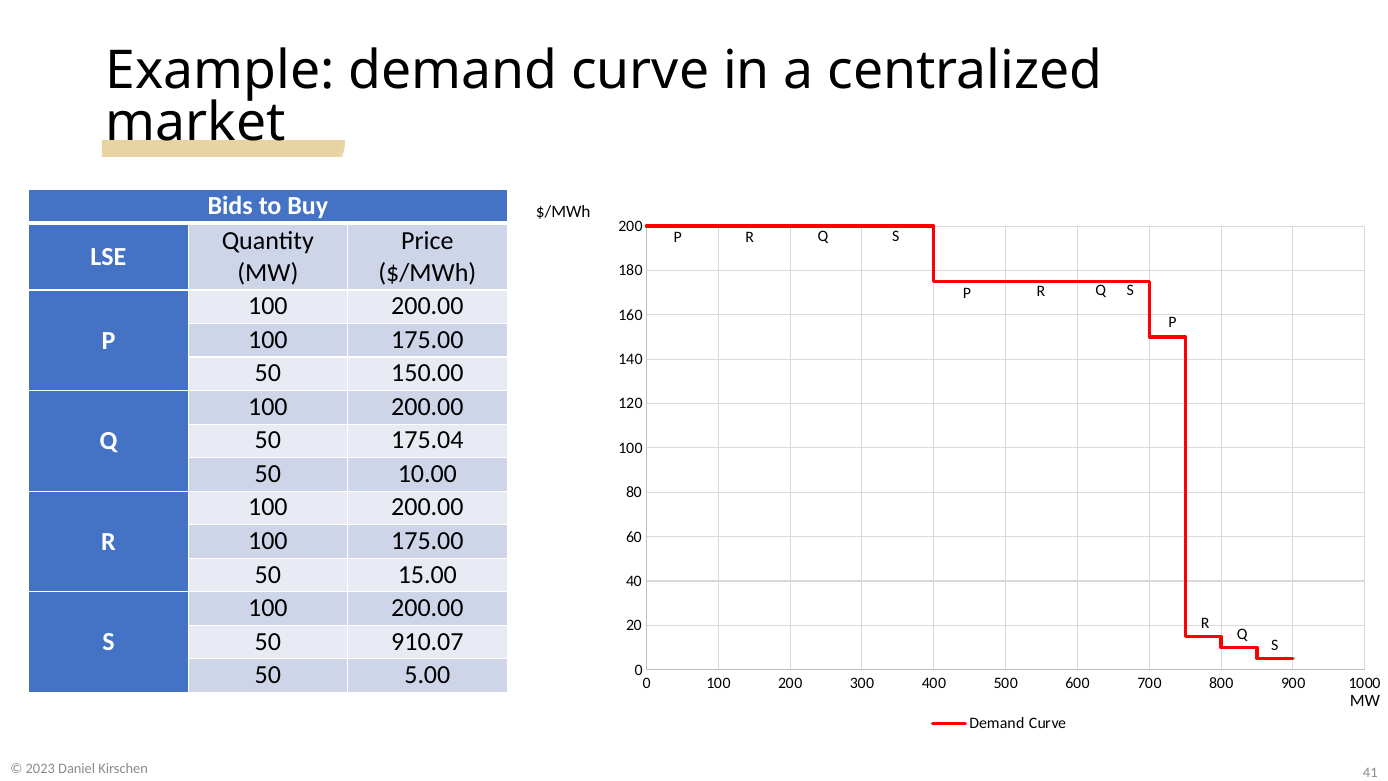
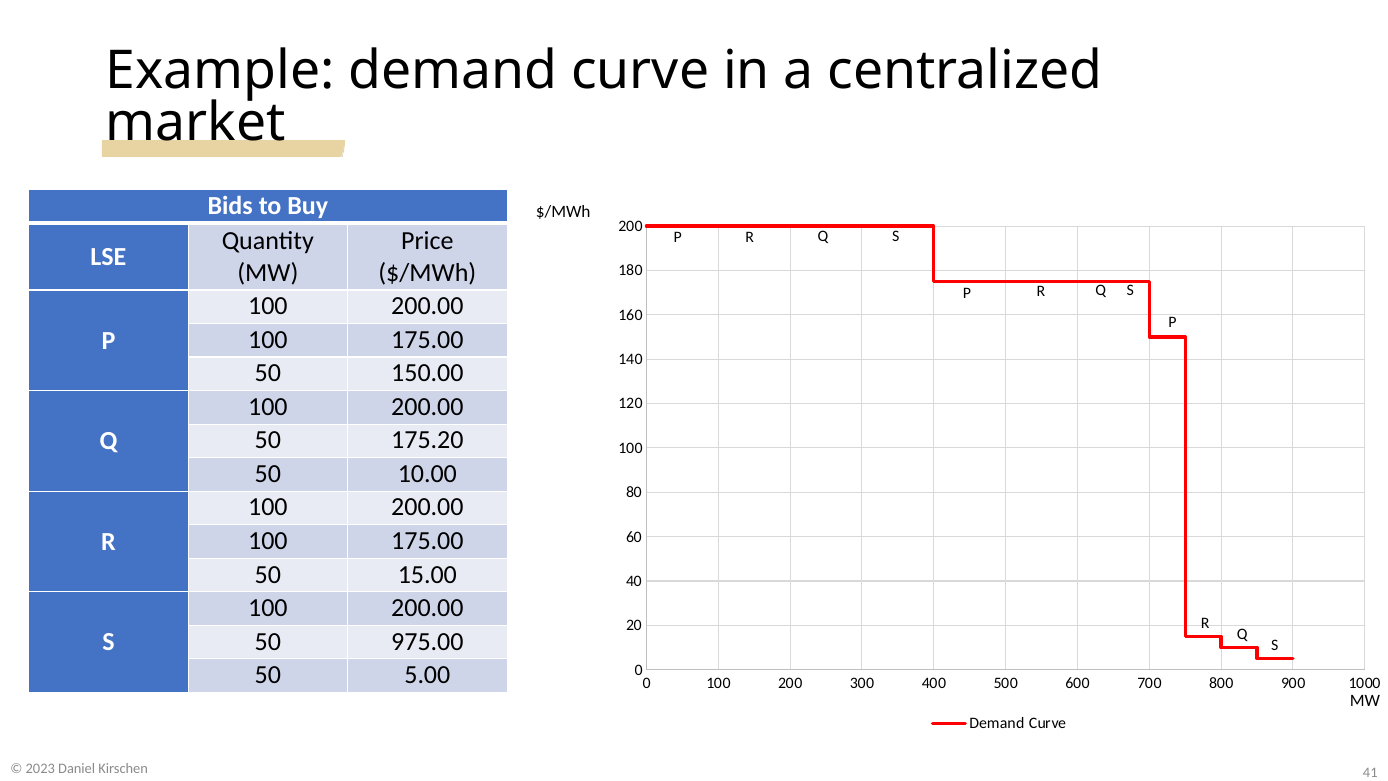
175.04: 175.04 -> 175.20 (427, 440)
910.07: 910.07 -> 975.00 (427, 641)
